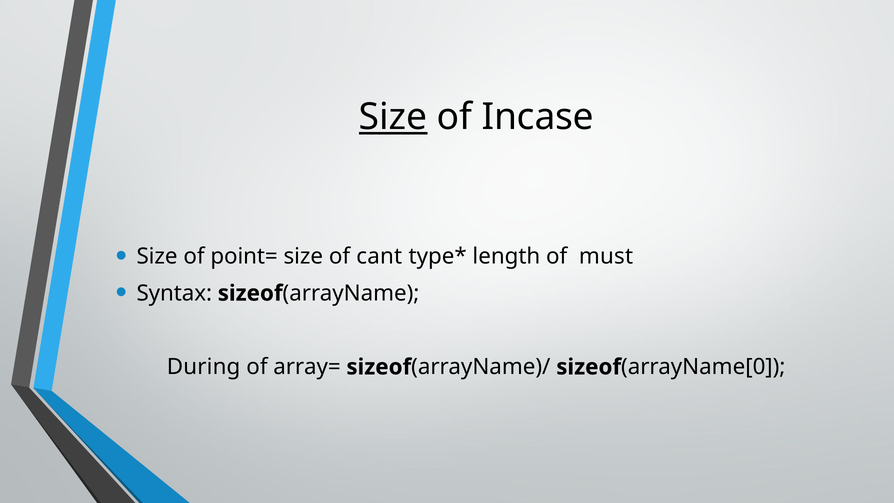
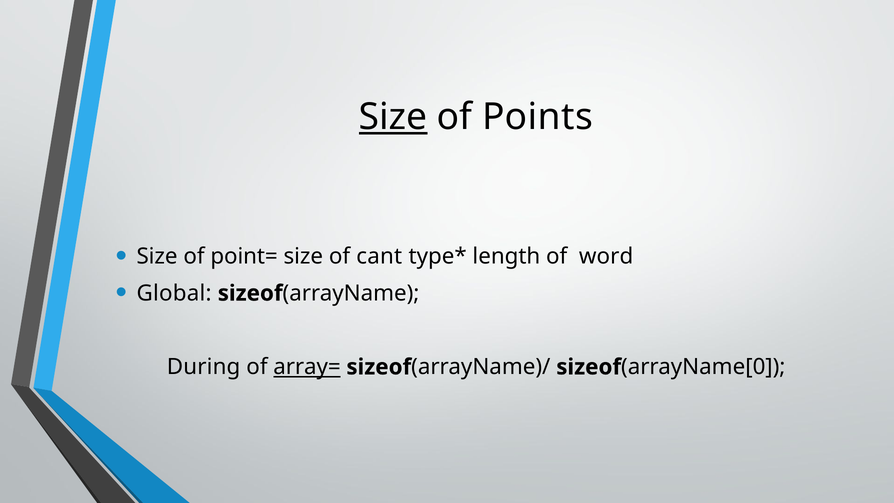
Incase: Incase -> Points (537, 117)
must: must -> word (606, 256)
Syntax: Syntax -> Global (174, 293)
array= underline: none -> present (307, 367)
